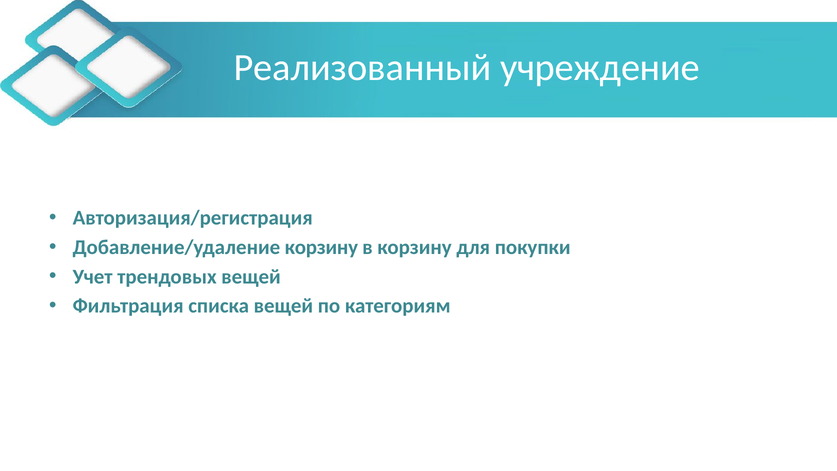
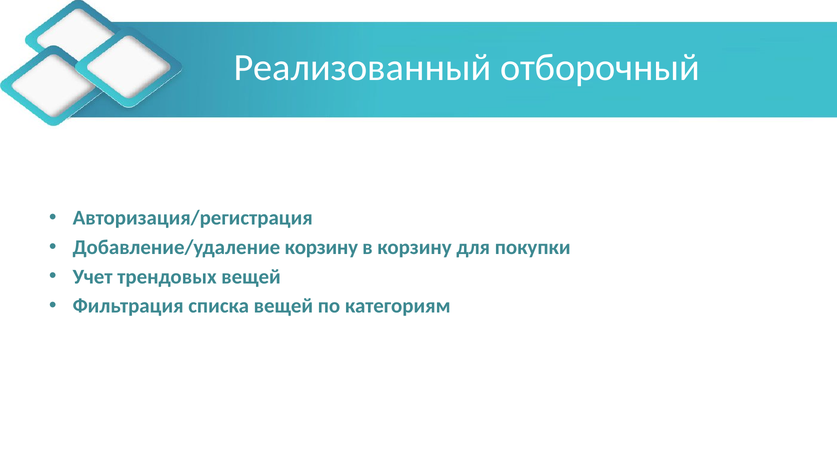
учреждение: учреждение -> отборочный (600, 68)
